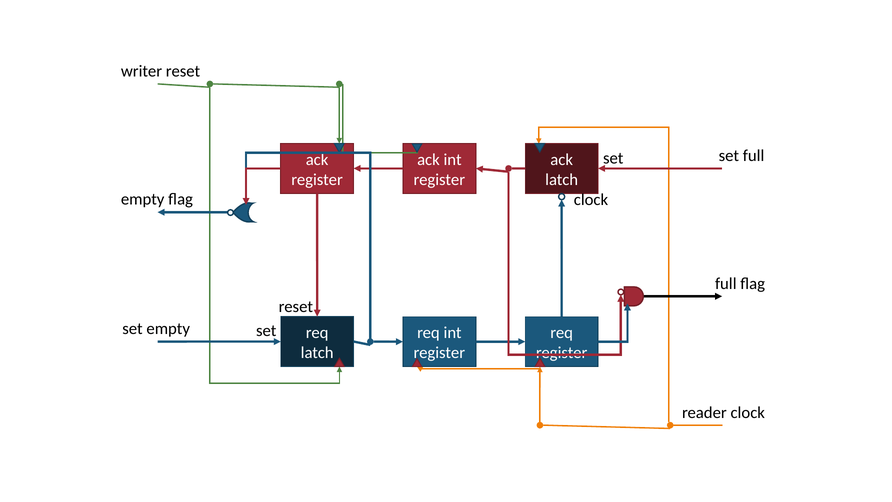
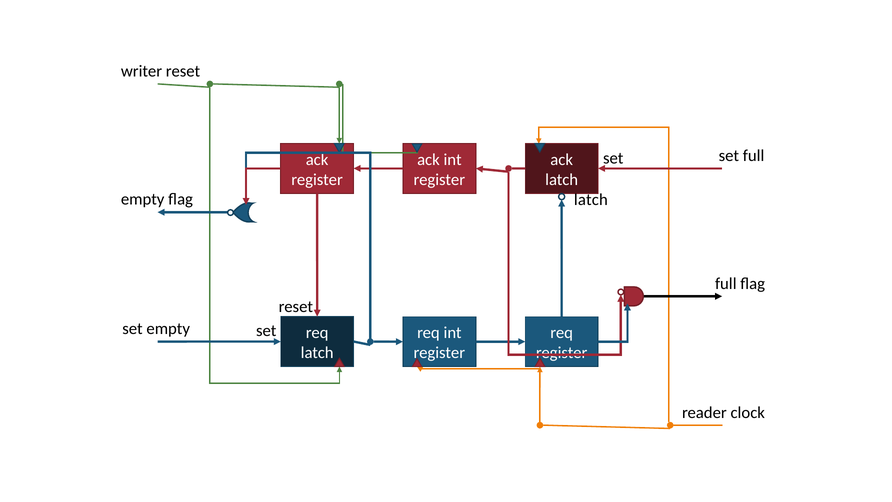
clock: clock -> latch (591, 200)
